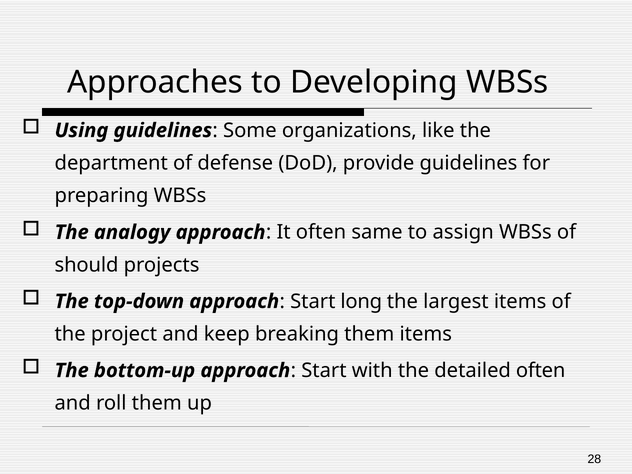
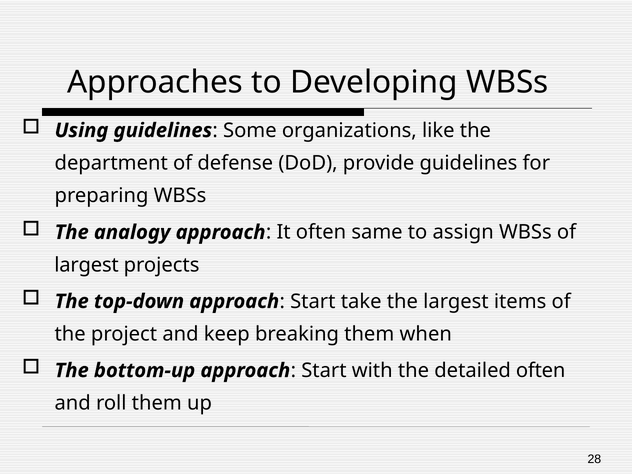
should: should -> largest (87, 265)
long: long -> take (361, 301)
them items: items -> when (426, 334)
